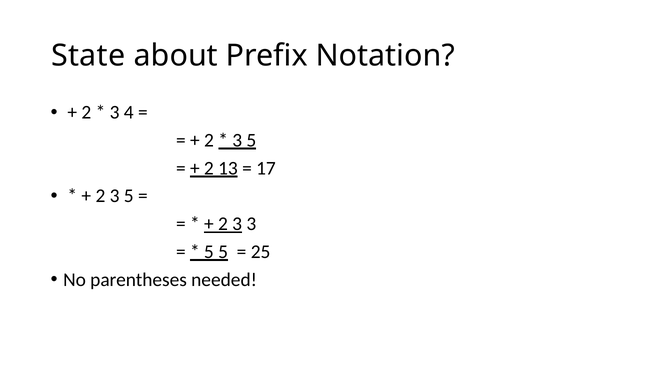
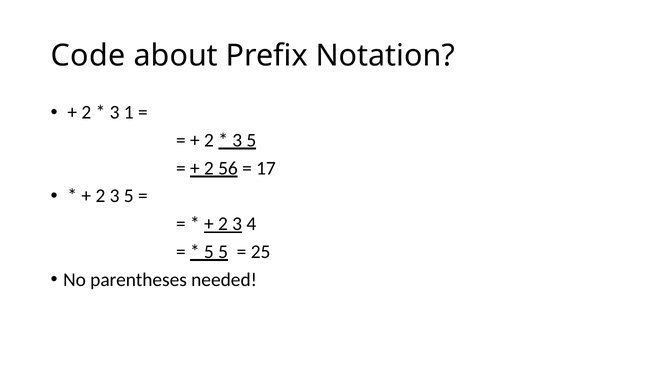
State: State -> Code (88, 56)
4: 4 -> 1 (129, 112)
13: 13 -> 56 (228, 168)
3 3: 3 -> 4 (251, 224)
